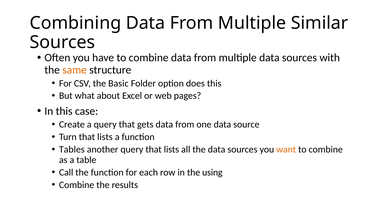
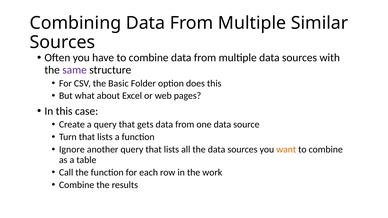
same colour: orange -> purple (75, 70)
Tables: Tables -> Ignore (72, 150)
using: using -> work (212, 173)
